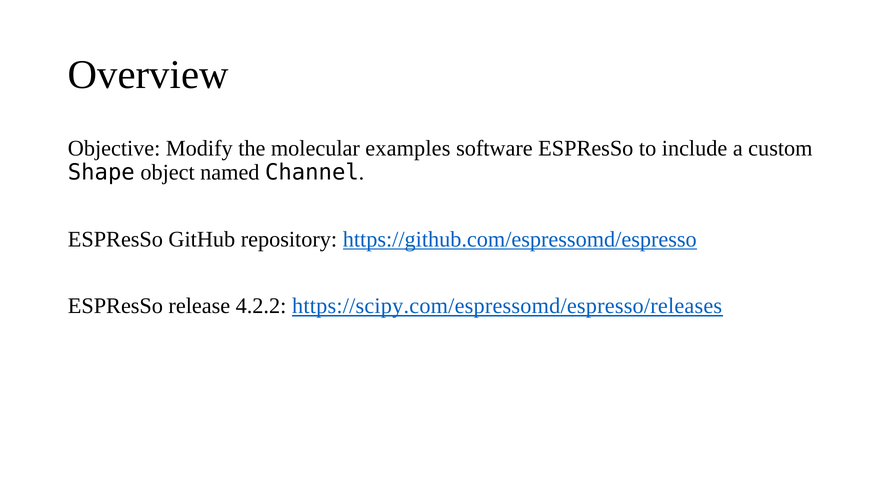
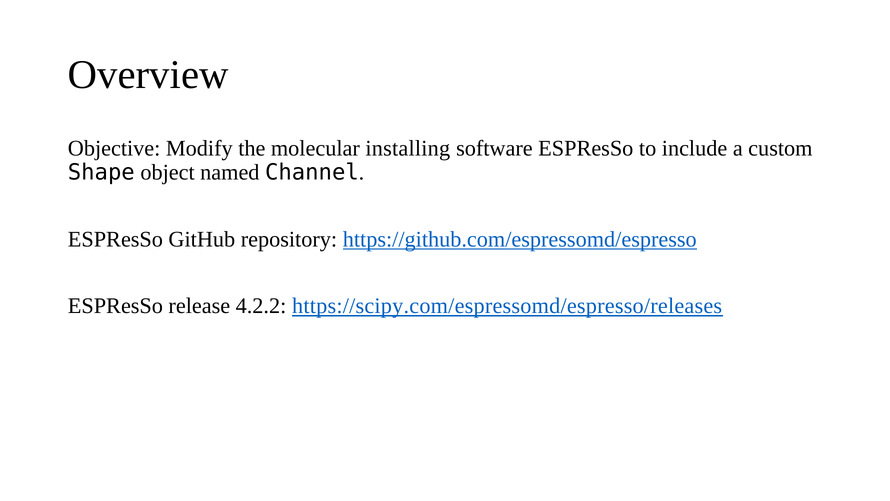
examples: examples -> installing (408, 148)
